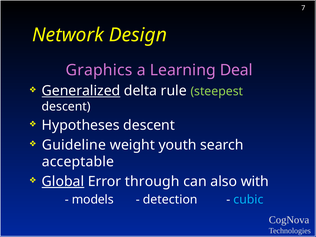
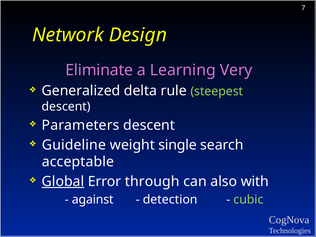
Graphics: Graphics -> Eliminate (99, 70)
Deal: Deal -> Very (236, 70)
Generalized underline: present -> none (81, 91)
Hypotheses: Hypotheses -> Parameters (81, 125)
youth: youth -> single (178, 145)
models: models -> against (93, 200)
cubic colour: light blue -> light green (248, 200)
